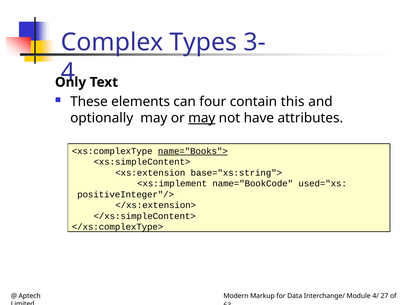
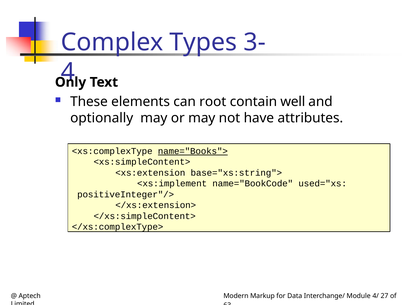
four: four -> root (213, 102)
this: this -> well (293, 102)
may underline: present -> none (202, 118)
